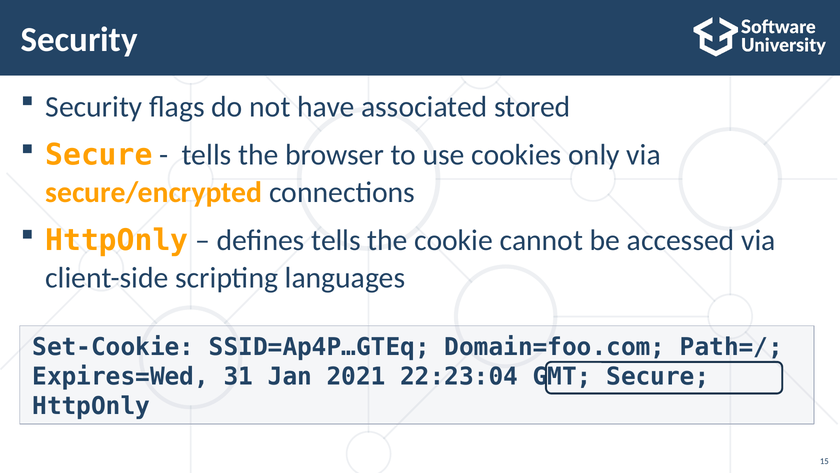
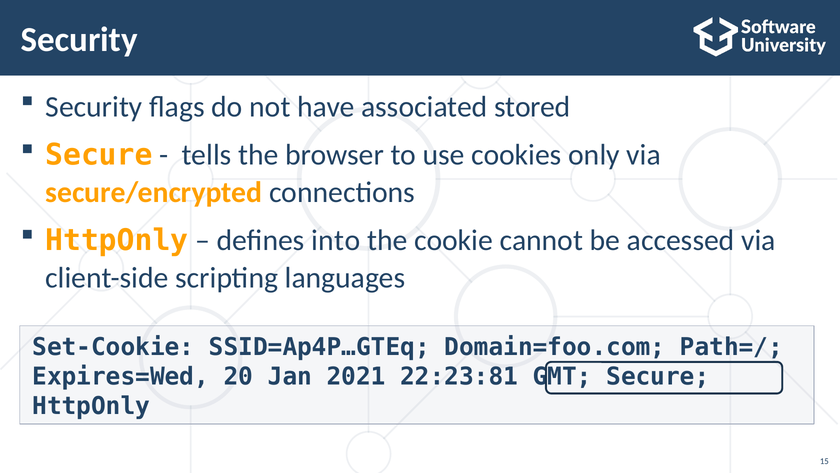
defines tells: tells -> into (336, 240)
31: 31 -> 20 (238, 376)
22:23:04: 22:23:04 -> 22:23:81 (459, 376)
